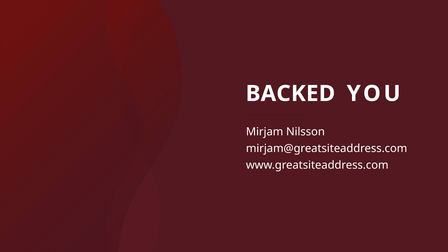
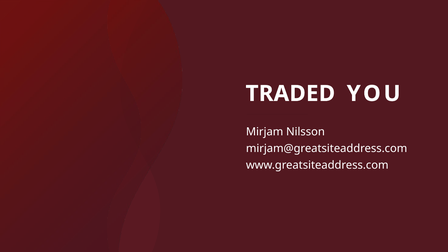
BACKED: BACKED -> TRADED (290, 94)
